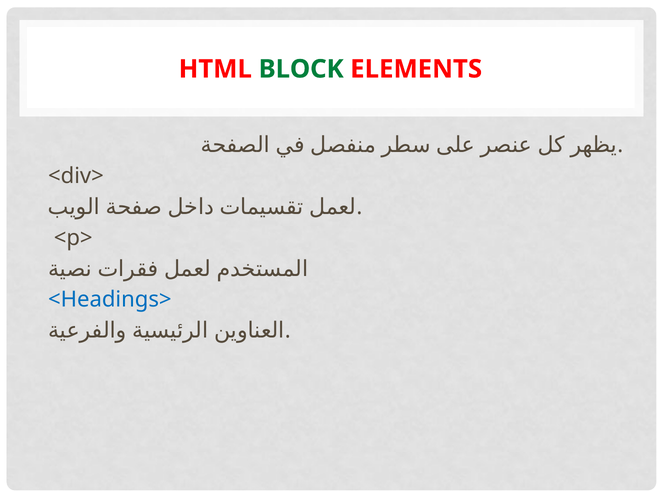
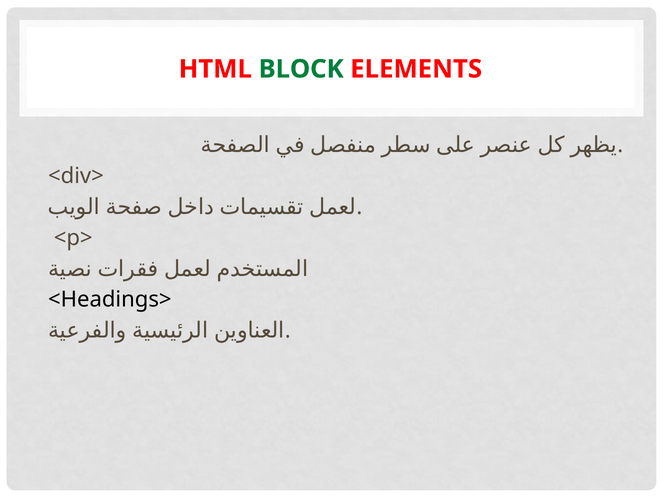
<Headings> colour: blue -> black (110, 300)
